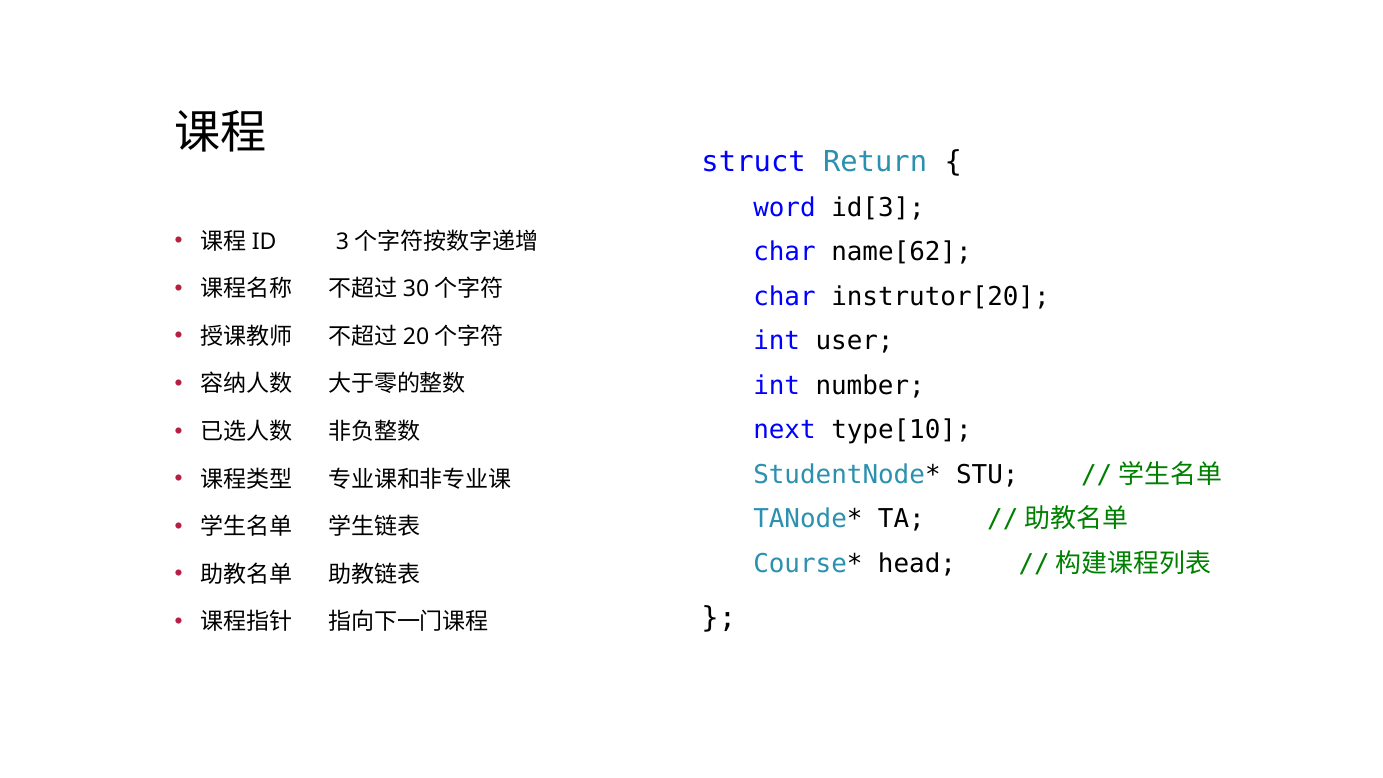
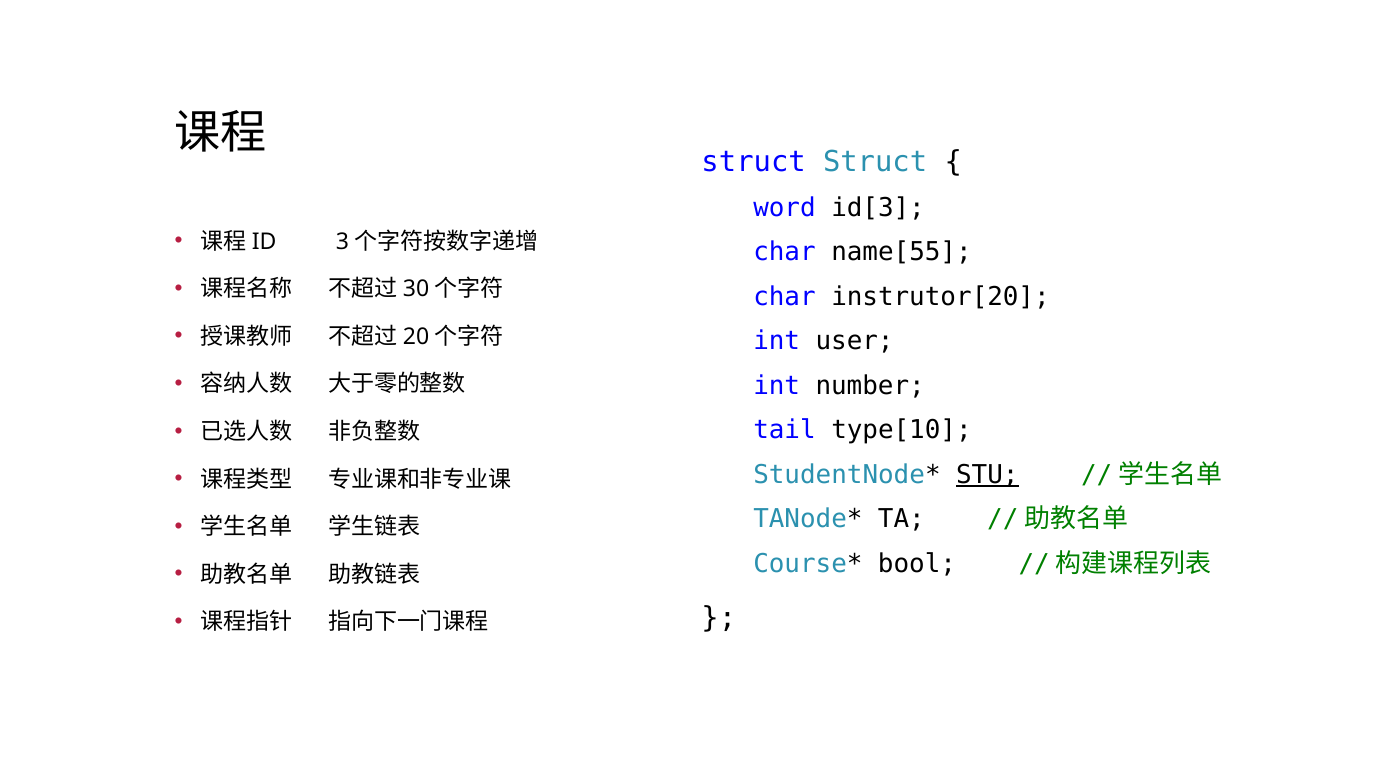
struct Return: Return -> Struct (875, 162)
name[62: name[62 -> name[55 (901, 252)
next: next -> tail (785, 430)
STU underline: none -> present (987, 475)
head: head -> bool (917, 564)
